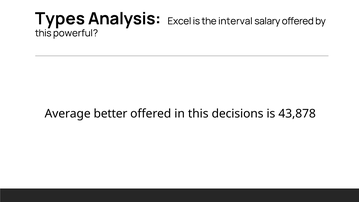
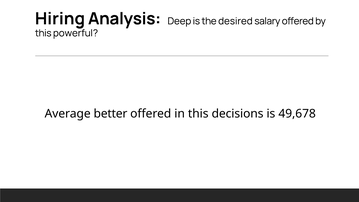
Types: Types -> Hiring (60, 19)
Excel: Excel -> Deep (179, 21)
interval: interval -> desired (235, 21)
43,878: 43,878 -> 49,678 (297, 114)
